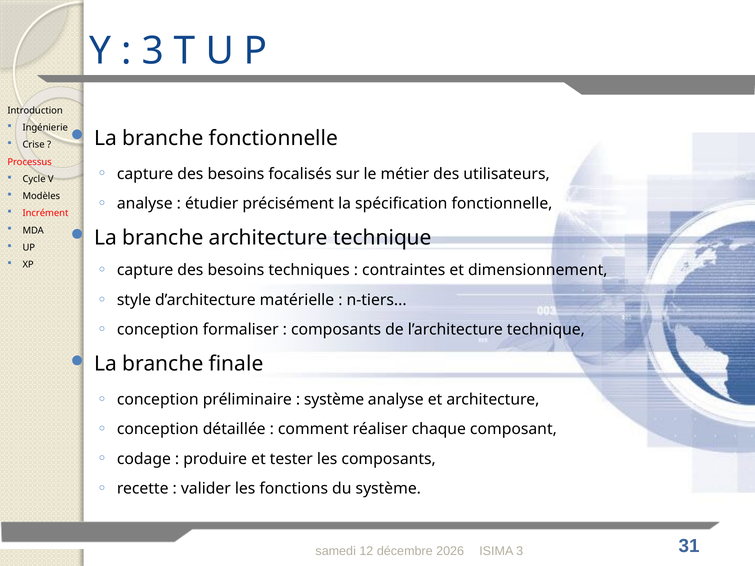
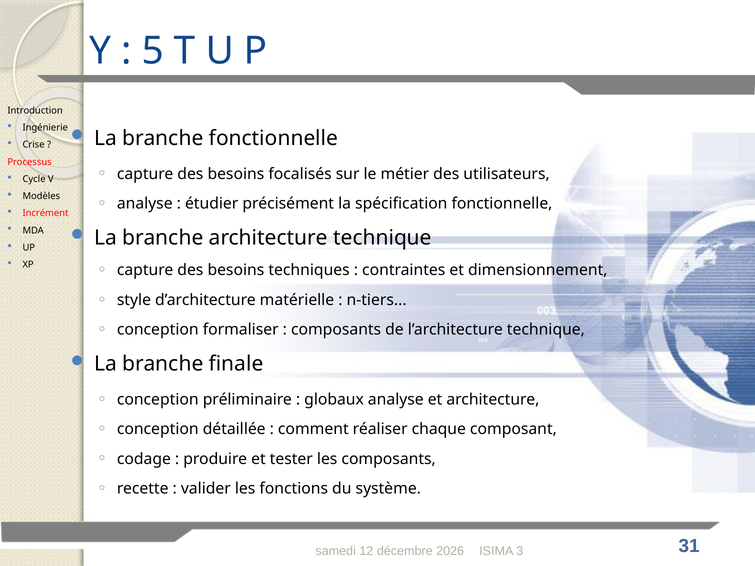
3: 3 -> 5 (153, 51)
système: système -> globaux (334, 400)
